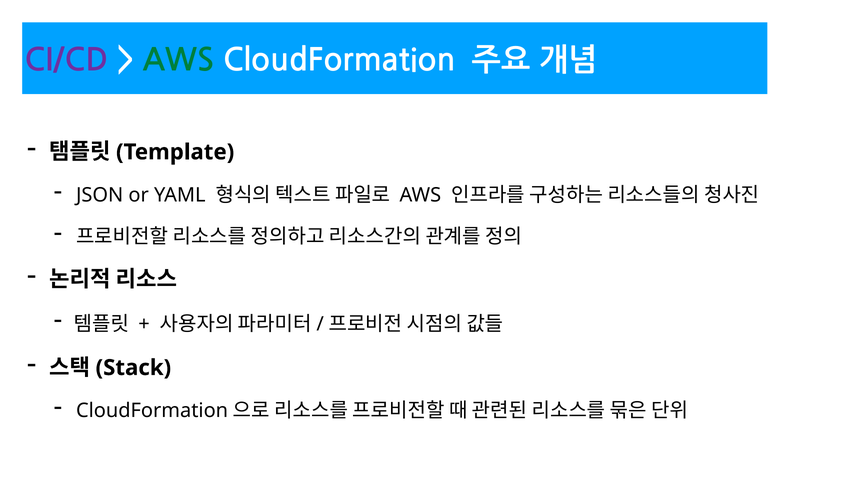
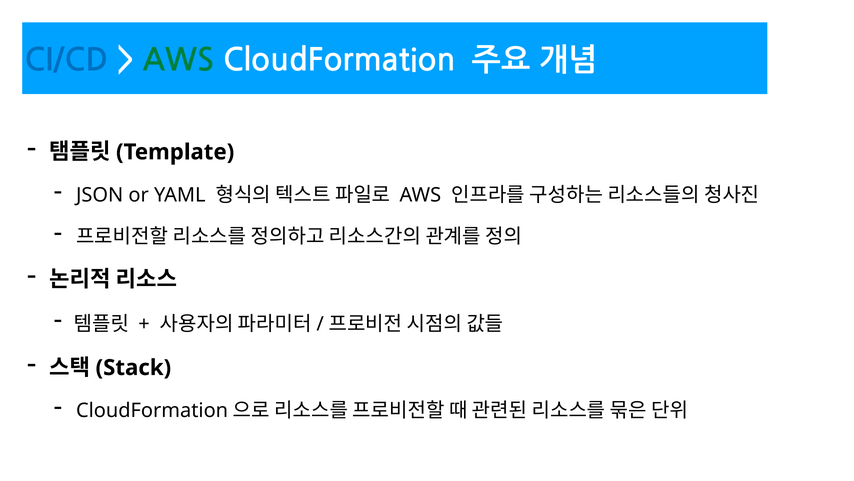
CI/CD colour: purple -> blue (67, 60)
